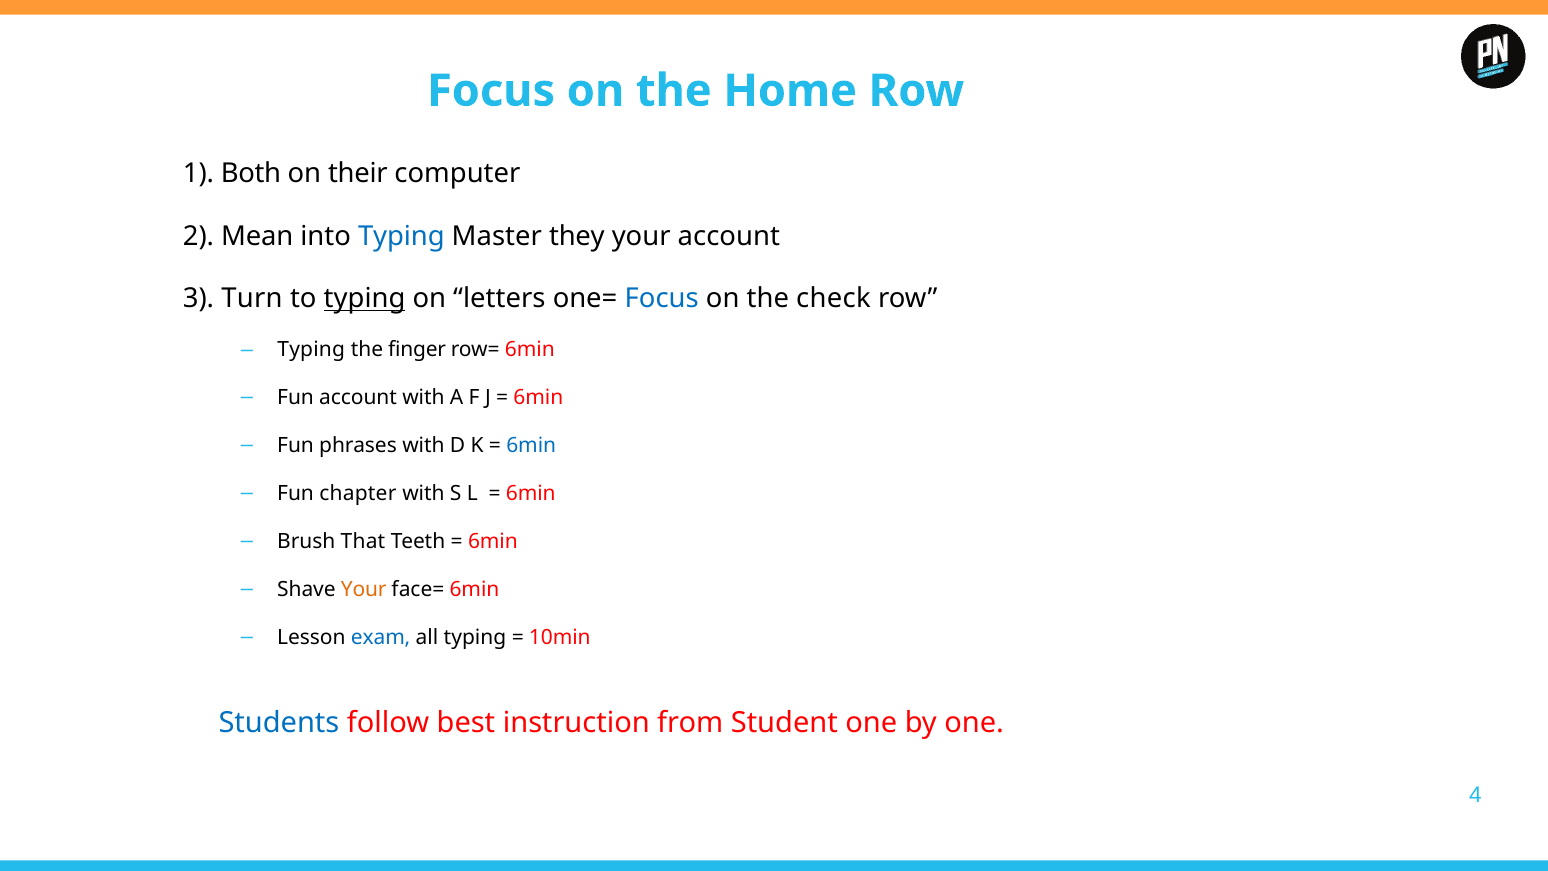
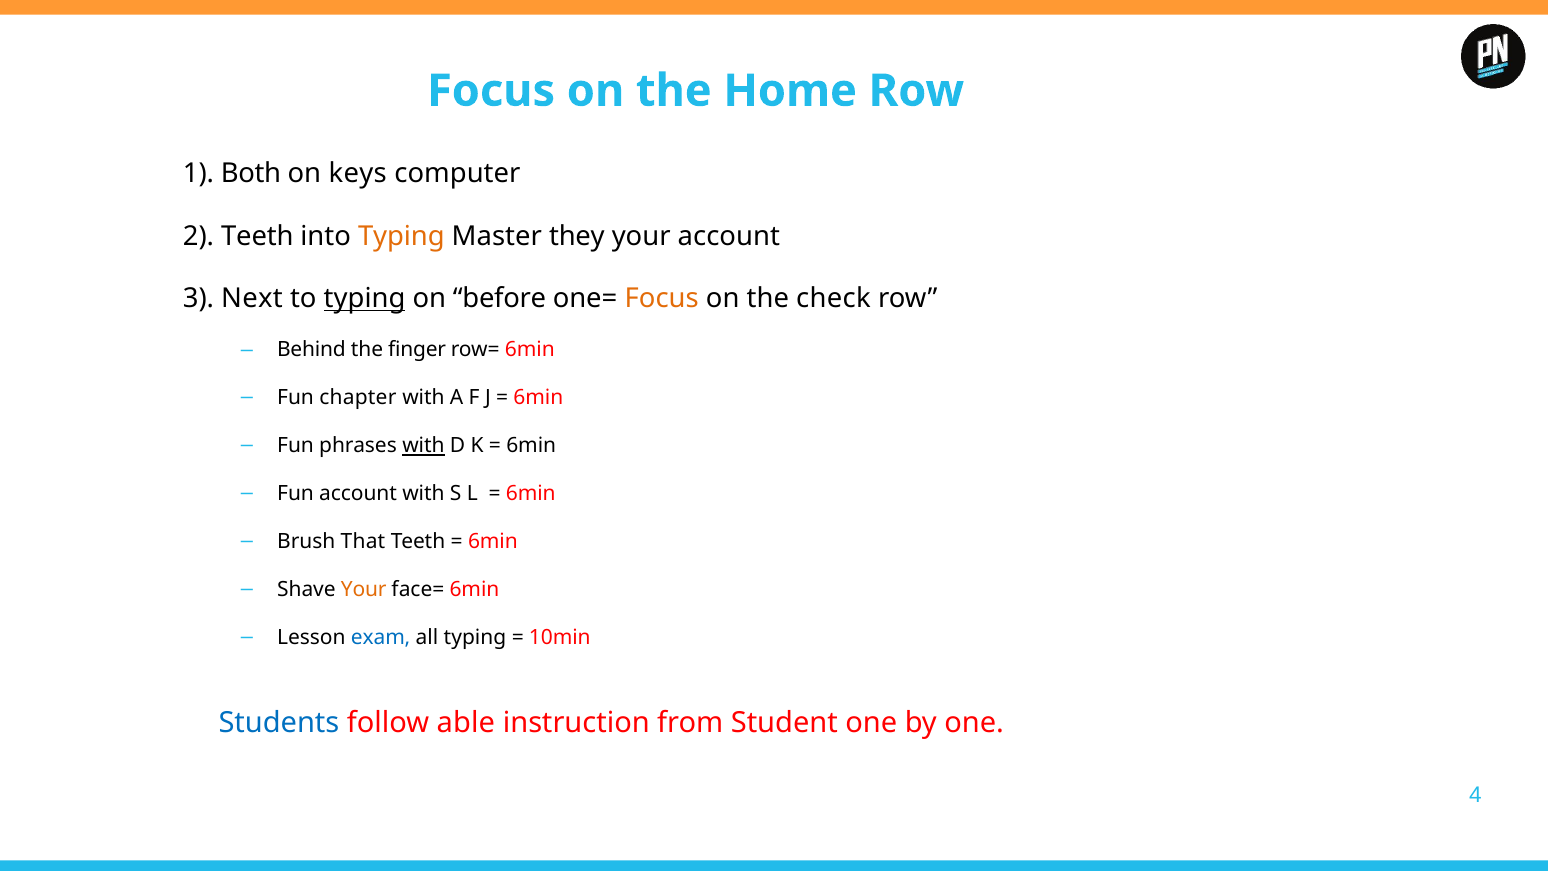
their: their -> keys (358, 174)
2 Mean: Mean -> Teeth (257, 236)
Typing colour: blue -> orange (401, 236)
Turn: Turn -> Next (252, 299)
letters: letters -> before (500, 299)
Focus colour: blue -> orange (662, 299)
Typing: Typing -> Behind (311, 350)
Fun account: account -> chapter (358, 398)
with underline: none -> present (423, 446)
6min colour: blue -> black (531, 446)
Fun chapter: chapter -> account (358, 494)
best: best -> able (466, 722)
